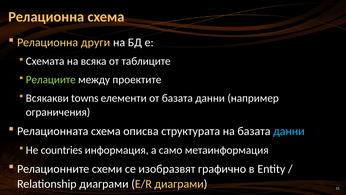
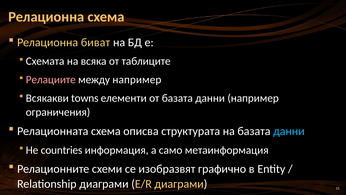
други: други -> биват (96, 42)
Релациите colour: light green -> pink (51, 80)
между проектите: проектите -> например (137, 80)
